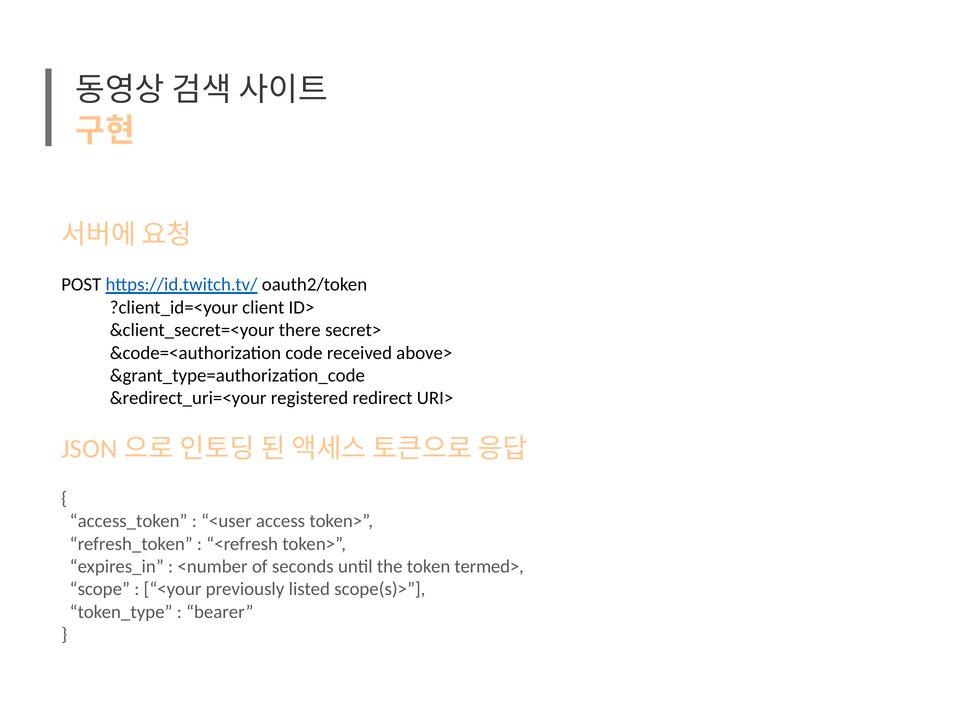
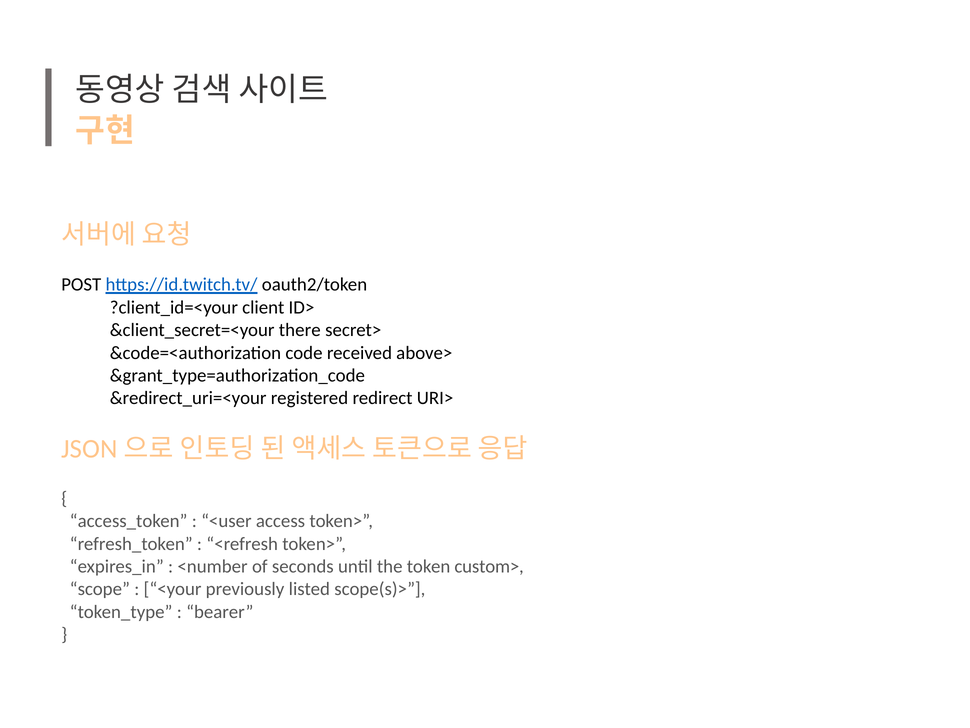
termed>: termed> -> custom> (489, 566)
